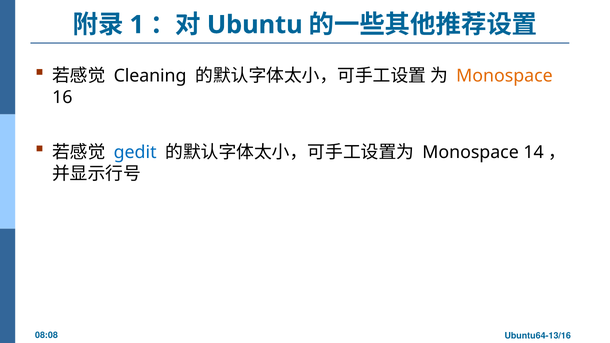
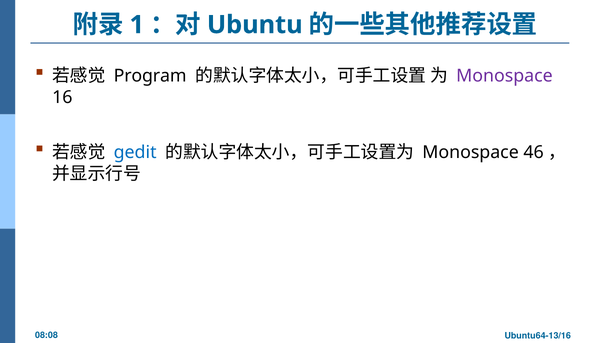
Cleaning: Cleaning -> Program (150, 76)
Monospace colour: orange -> purple (504, 76)
14: 14 -> 46 (534, 152)
